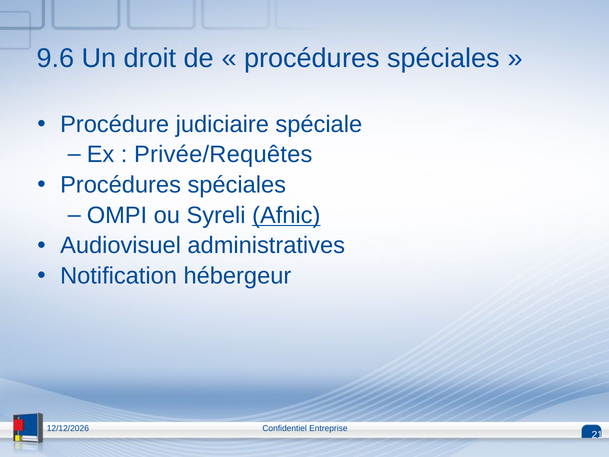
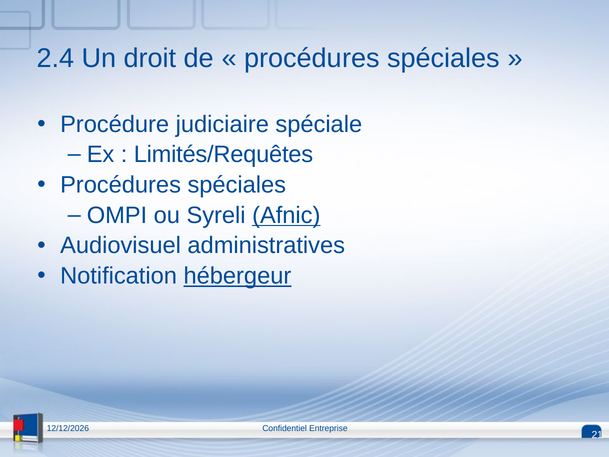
9.6: 9.6 -> 2.4 (55, 58)
Privée/Requêtes: Privée/Requêtes -> Limités/Requêtes (223, 155)
hébergeur underline: none -> present (237, 276)
